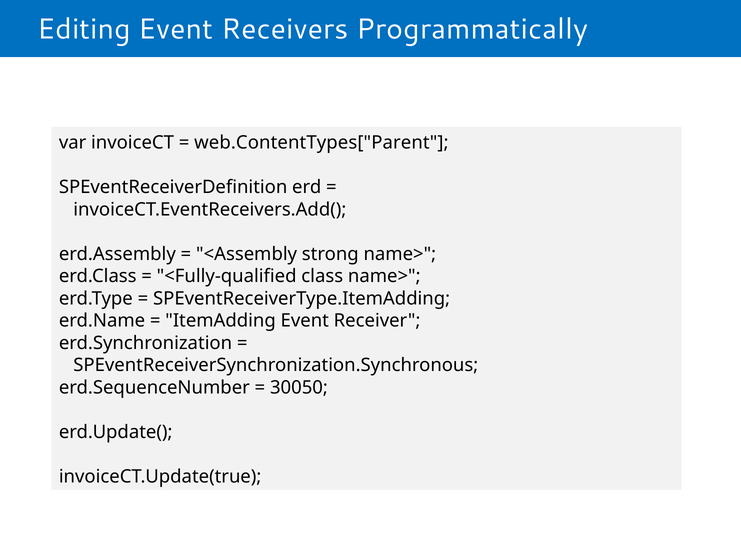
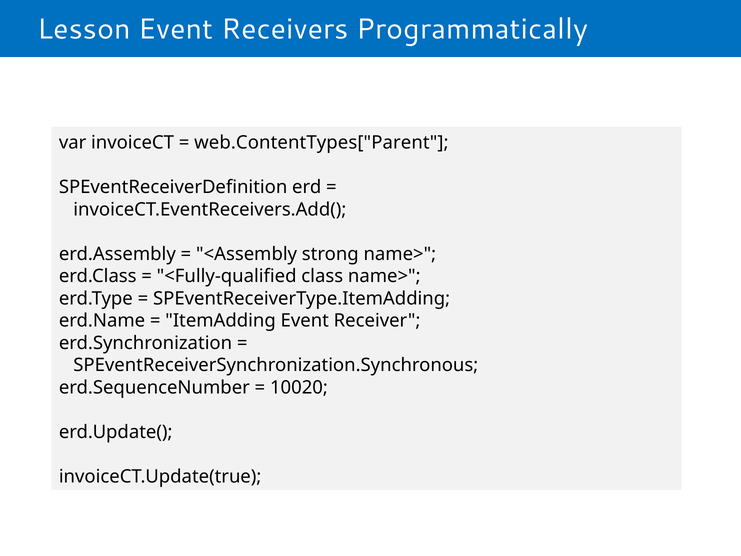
Editing: Editing -> Lesson (84, 29)
30050: 30050 -> 10020 (299, 387)
